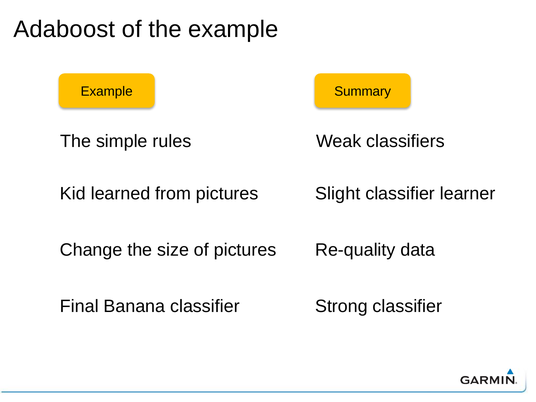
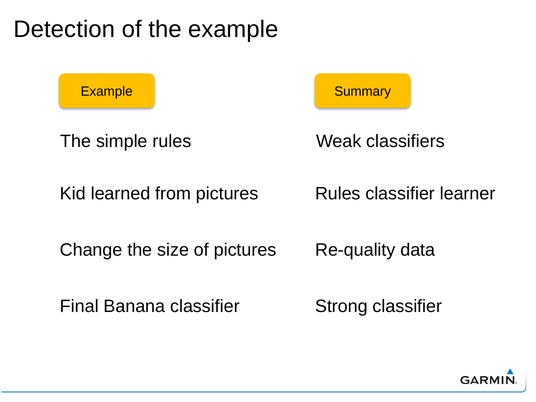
Adaboost: Adaboost -> Detection (64, 29)
pictures Slight: Slight -> Rules (338, 194)
